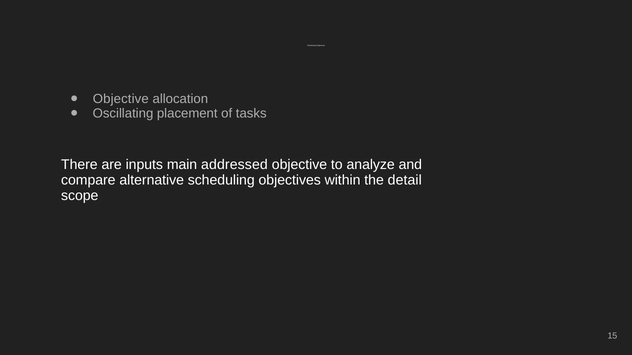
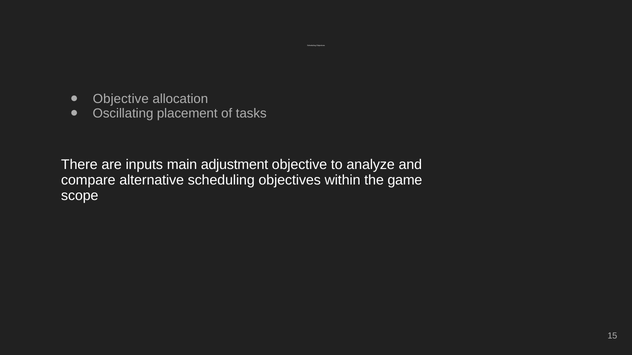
addressed: addressed -> adjustment (235, 165)
detail: detail -> game (405, 180)
